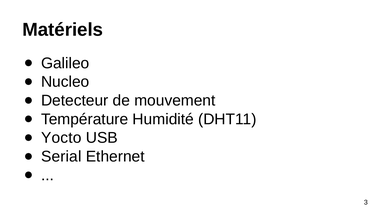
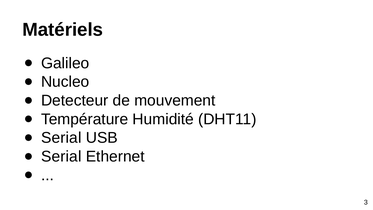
Yocto: Yocto -> Serial (61, 138)
